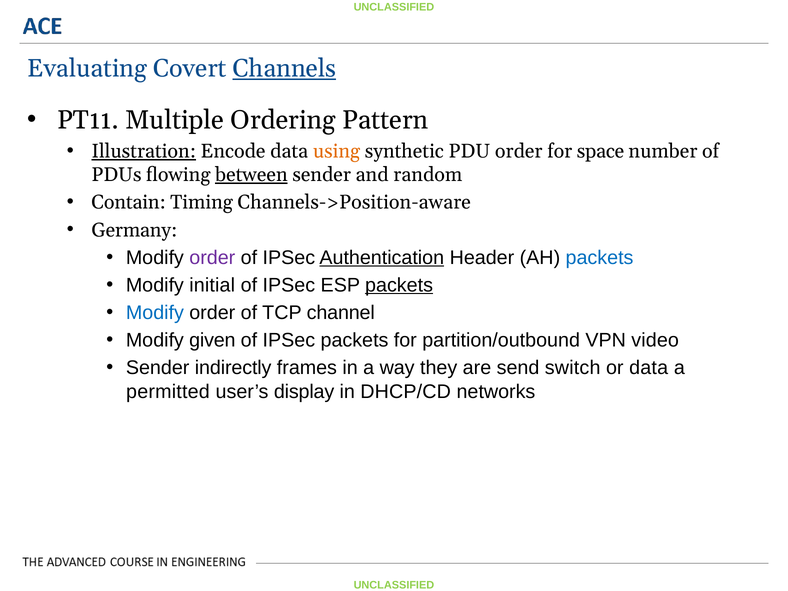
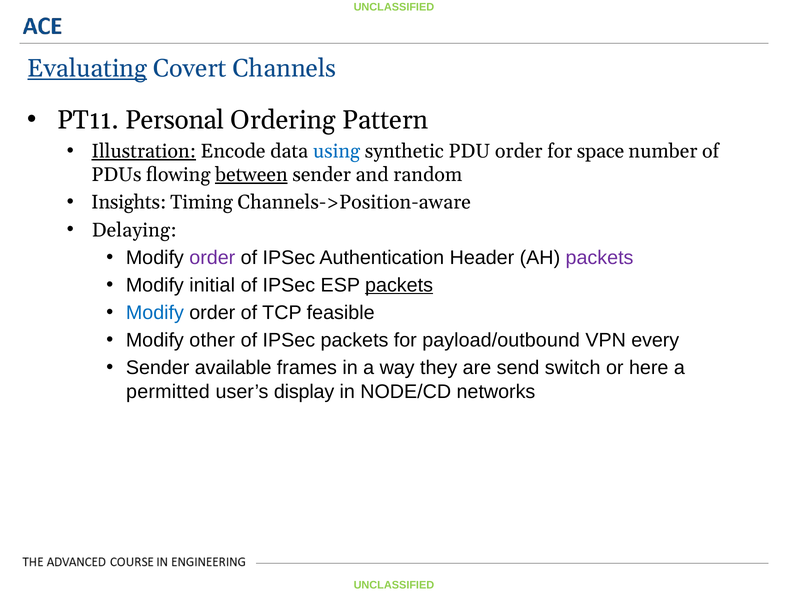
Evaluating underline: none -> present (87, 68)
Channels underline: present -> none (284, 68)
Multiple: Multiple -> Personal (175, 120)
using colour: orange -> blue (336, 151)
Contain: Contain -> Insights (129, 202)
Germany: Germany -> Delaying (134, 230)
Authentication underline: present -> none (382, 258)
packets colour: blue -> purple (600, 258)
channel: channel -> feasible (341, 313)
given: given -> other (212, 340)
partition/outbound: partition/outbound -> payload/outbound (501, 340)
video: video -> every (655, 340)
indirectly: indirectly -> available (233, 368)
or data: data -> here (649, 368)
DHCP/CD: DHCP/CD -> NODE/CD (406, 392)
